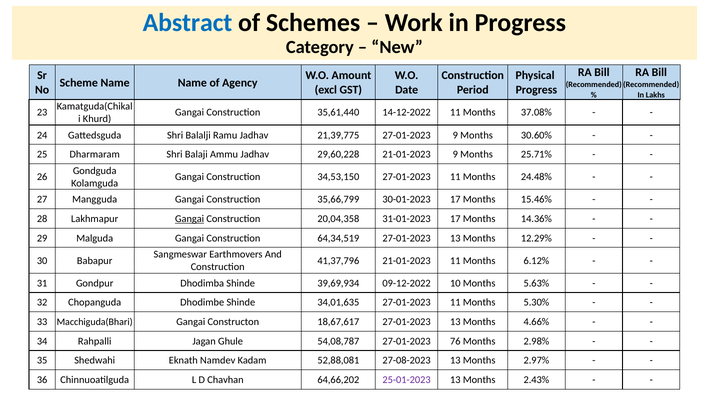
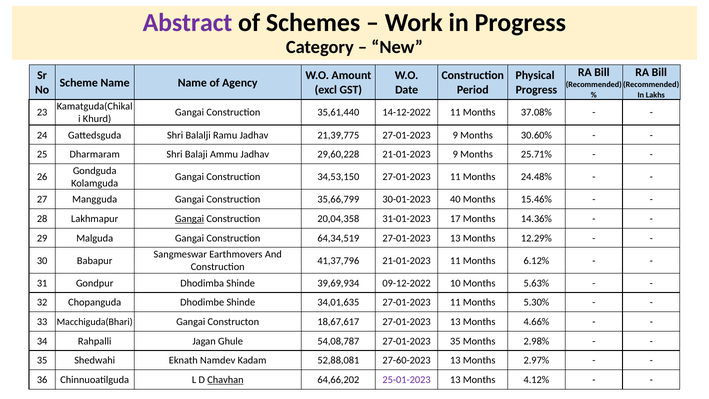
Abstract colour: blue -> purple (187, 23)
30-01-2023 17: 17 -> 40 (455, 199)
27-01-2023 76: 76 -> 35 (455, 341)
27-08-2023: 27-08-2023 -> 27-60-2023 (407, 360)
Chavhan underline: none -> present (225, 380)
2.43%: 2.43% -> 4.12% (536, 380)
